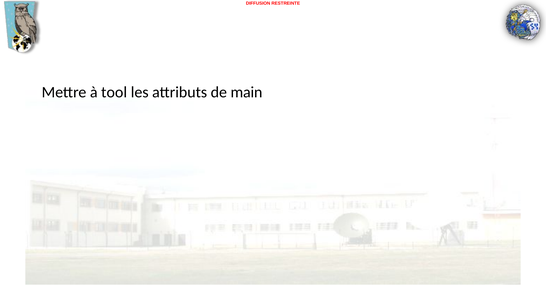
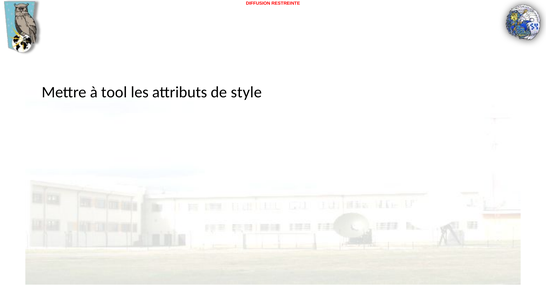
main: main -> style (246, 92)
